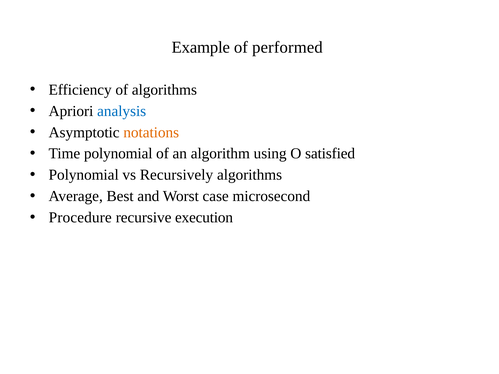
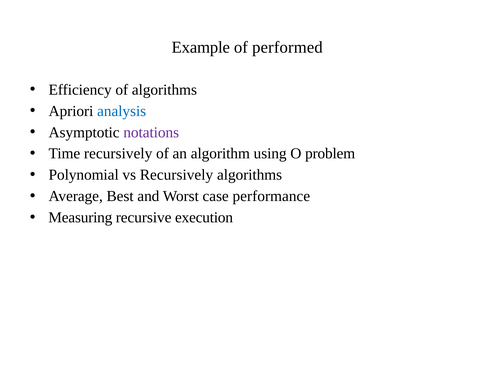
notations colour: orange -> purple (151, 132)
Time polynomial: polynomial -> recursively (118, 154)
satisfied: satisfied -> problem (330, 154)
microsecond: microsecond -> performance (271, 196)
Procedure: Procedure -> Measuring (80, 218)
